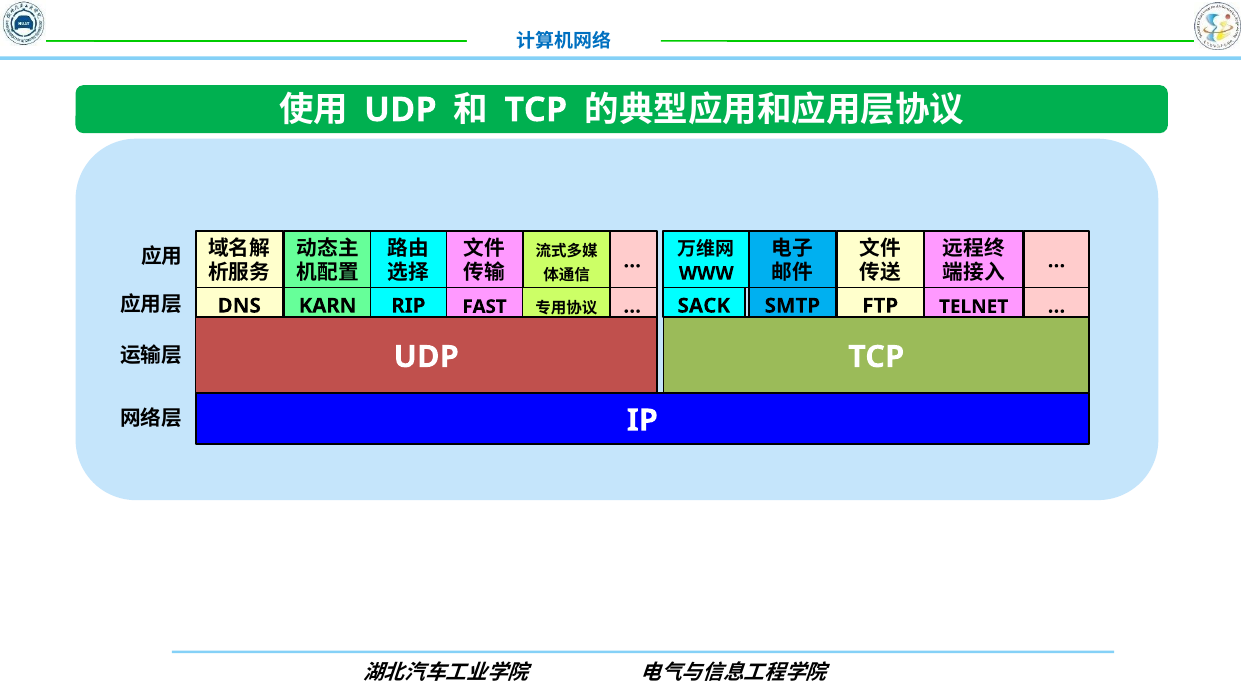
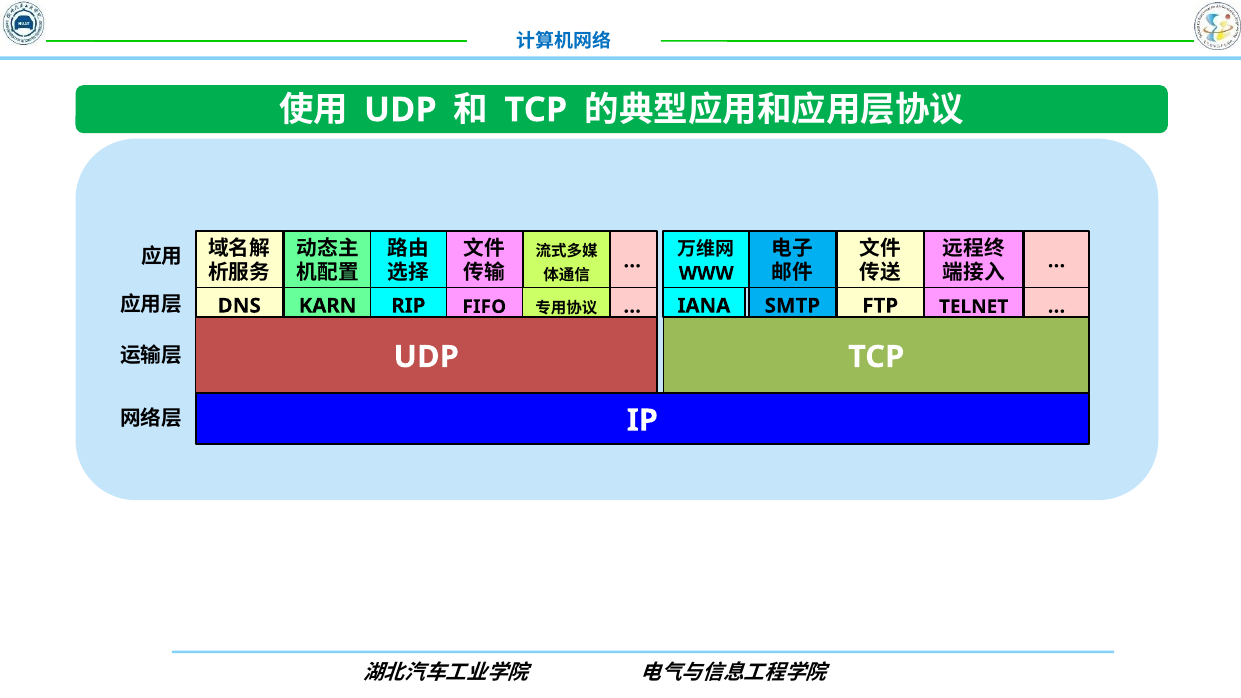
SACK: SACK -> IANA (704, 306)
FAST: FAST -> FIFO (484, 307)
